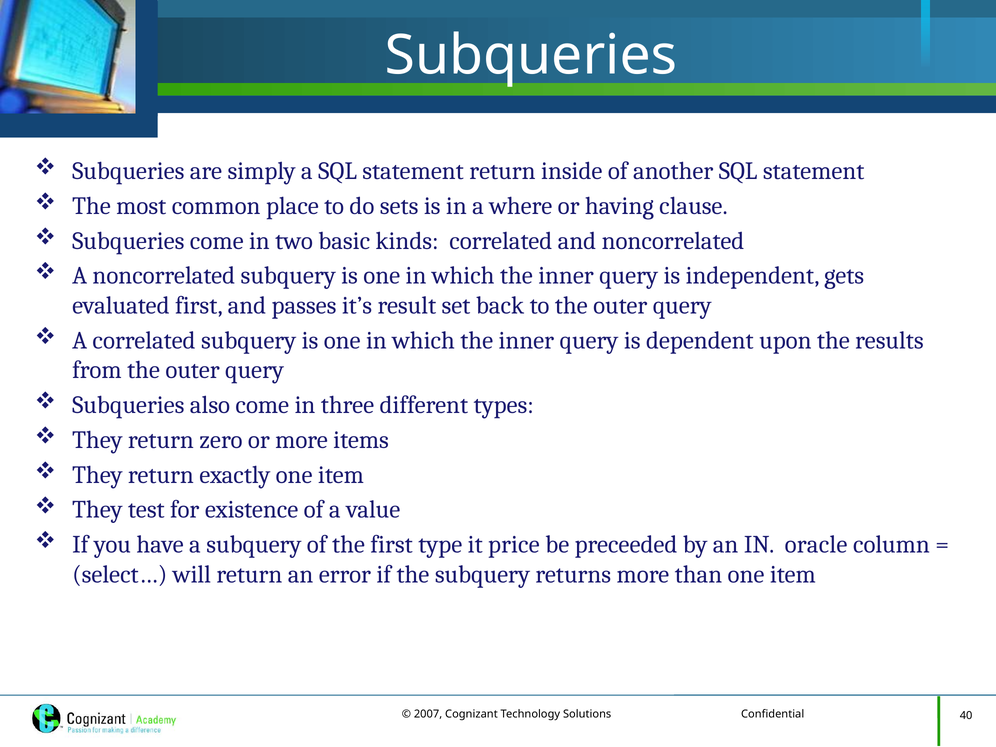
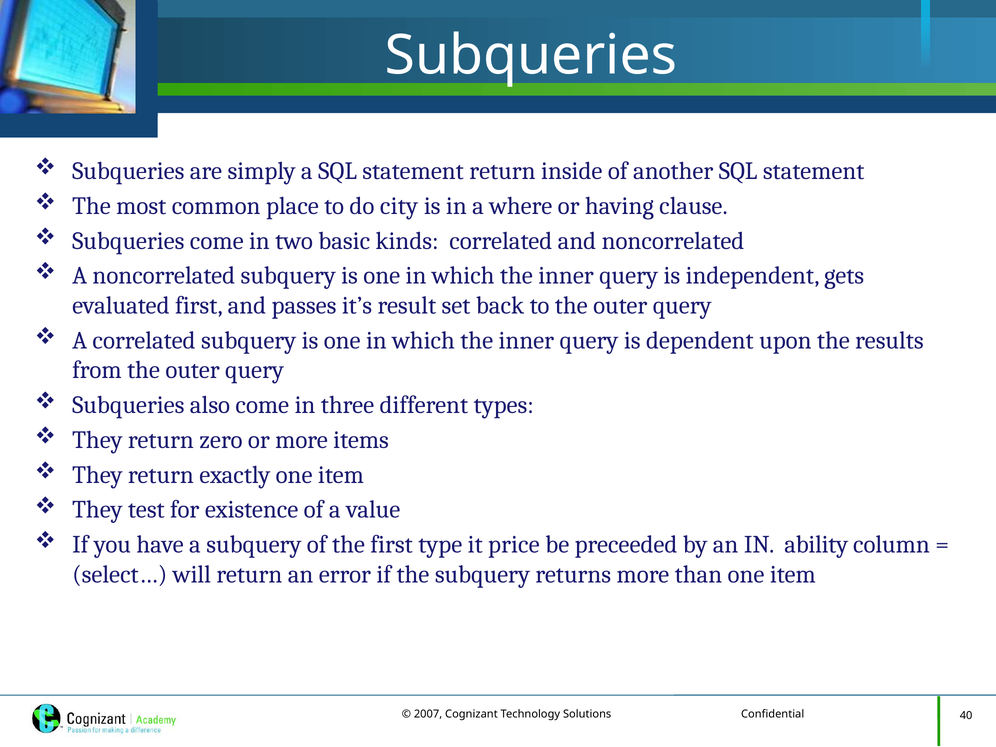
sets: sets -> city (399, 206)
oracle: oracle -> ability (816, 545)
